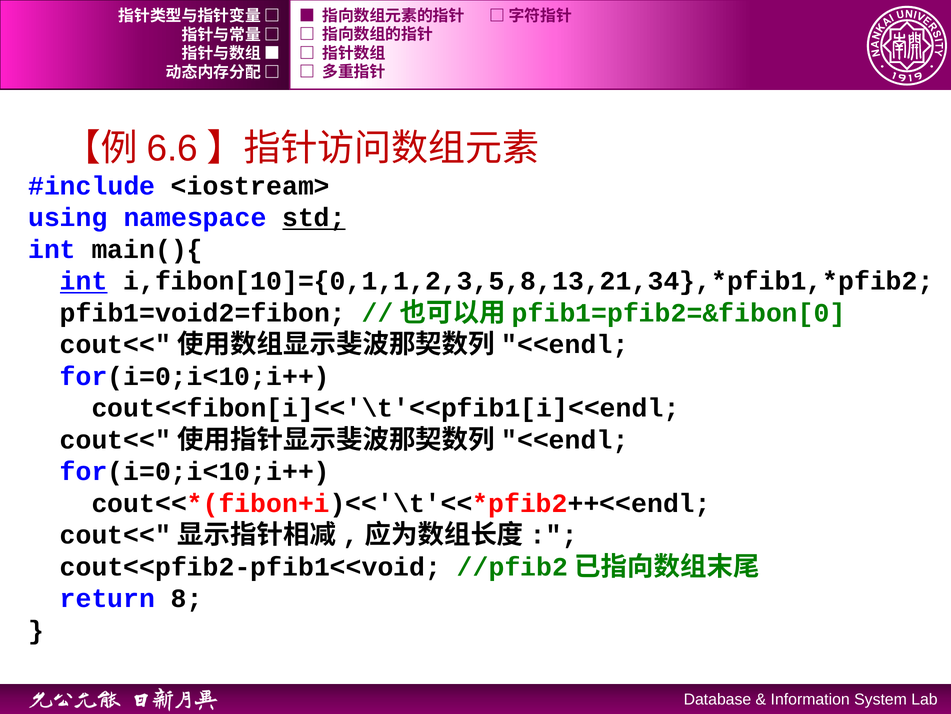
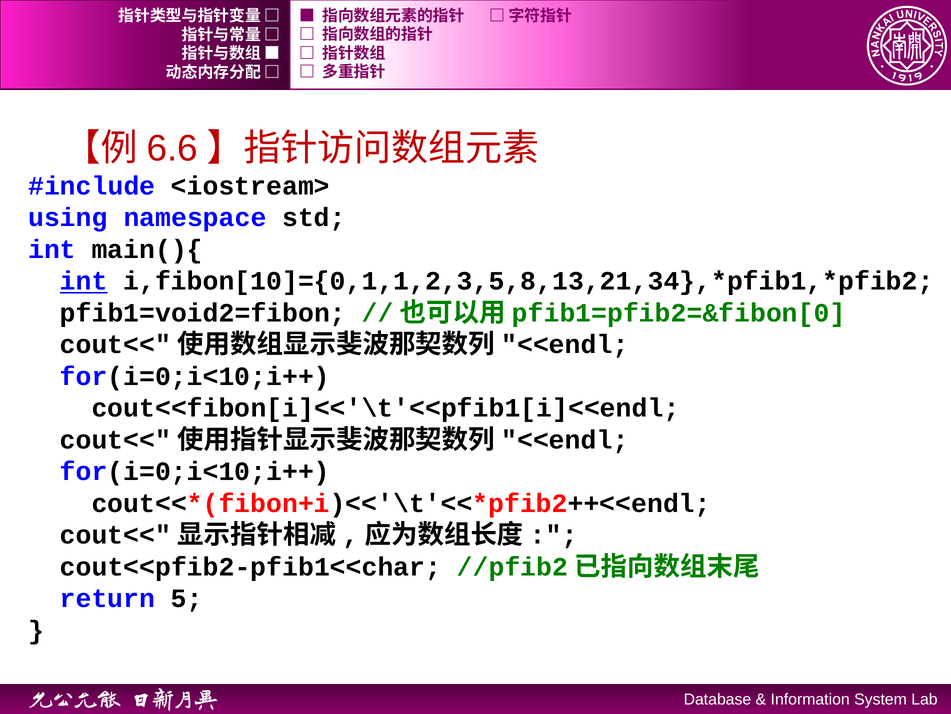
std underline: present -> none (314, 217)
cout<<pfib2-pfib1<<void: cout<<pfib2-pfib1<<void -> cout<<pfib2-pfib1<<char (250, 566)
8: 8 -> 5 (187, 598)
